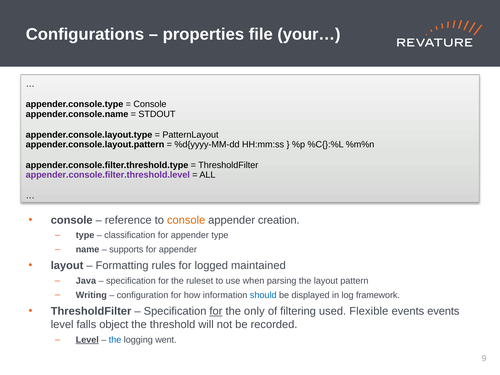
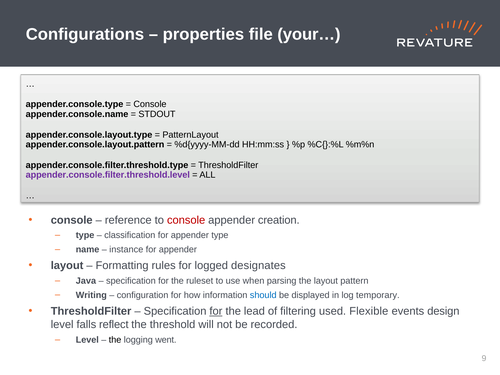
console colour: orange -> red (186, 220)
supports: supports -> instance (126, 250)
maintained: maintained -> designates (258, 266)
framework: framework -> temporary (378, 295)
only: only -> lead (254, 311)
events events: events -> design (443, 311)
object: object -> reflect (114, 325)
Level underline: present -> none (87, 340)
the colour: blue -> black (115, 340)
